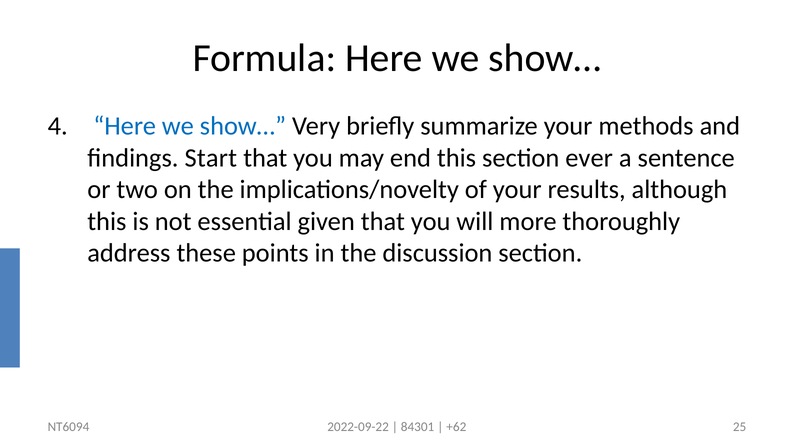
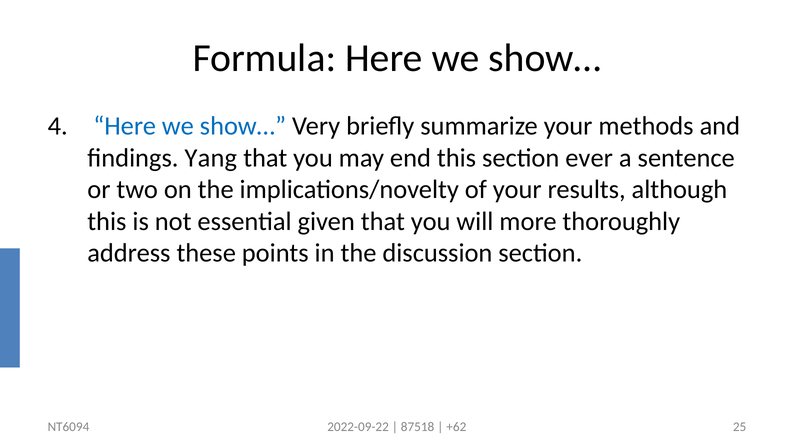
Start: Start -> Yang (211, 158)
84301: 84301 -> 87518 (418, 427)
